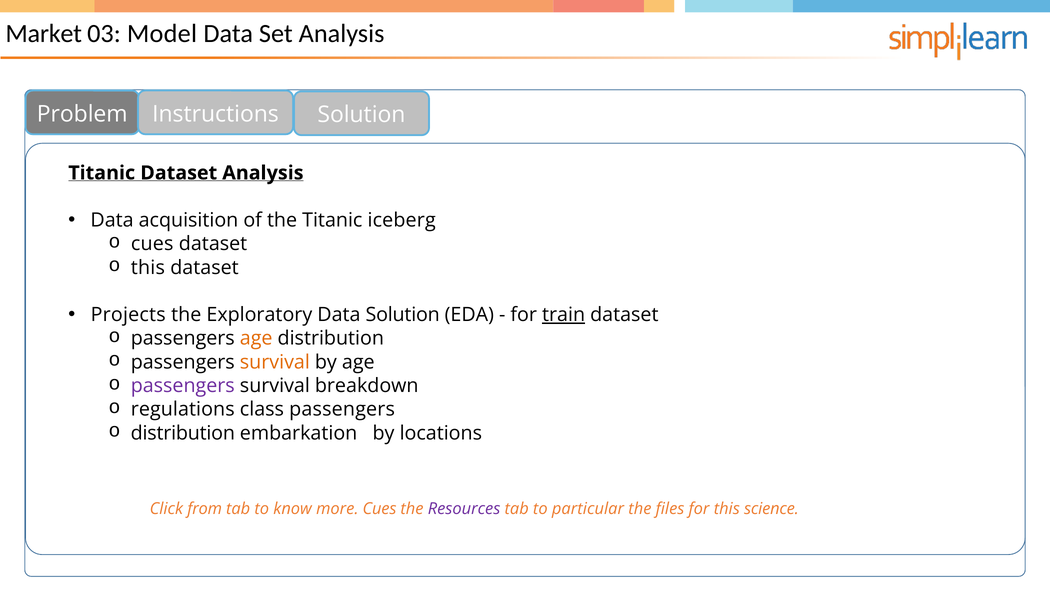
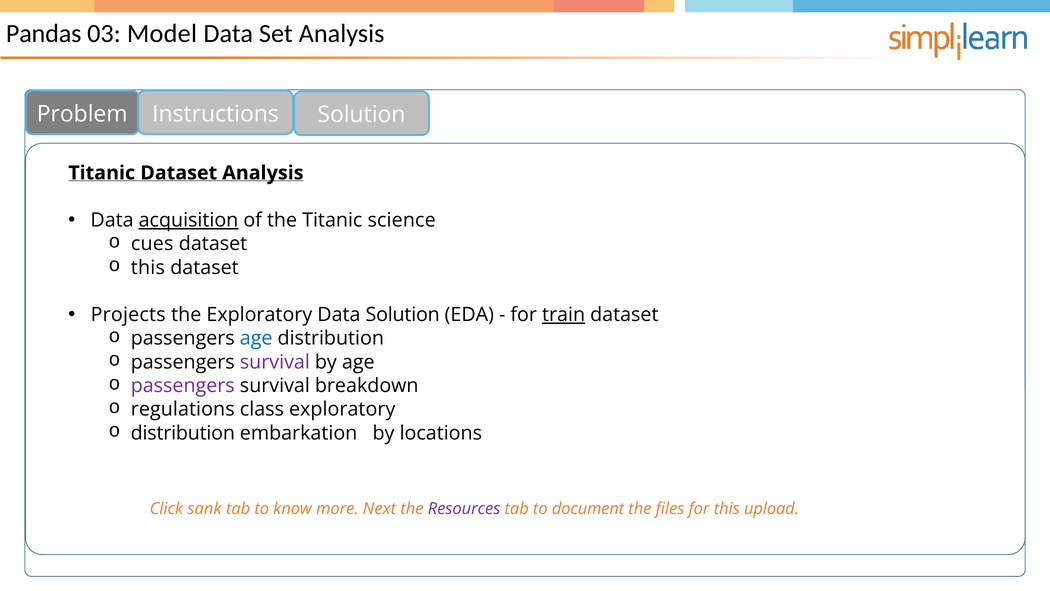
Market: Market -> Pandas (44, 34)
acquisition underline: none -> present (188, 220)
iceberg: iceberg -> science (402, 220)
age colour: orange -> blue (256, 338)
survival colour: orange -> purple (275, 362)
class passengers: passengers -> exploratory (342, 409)
from: from -> sank (204, 509)
more Cues: Cues -> Next (379, 509)
particular: particular -> document (588, 509)
science: science -> upload (771, 509)
